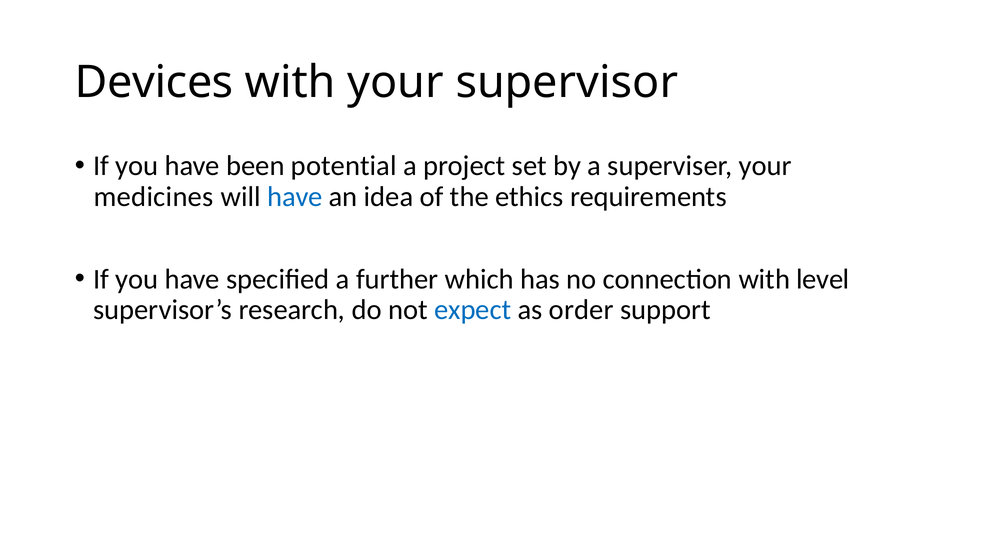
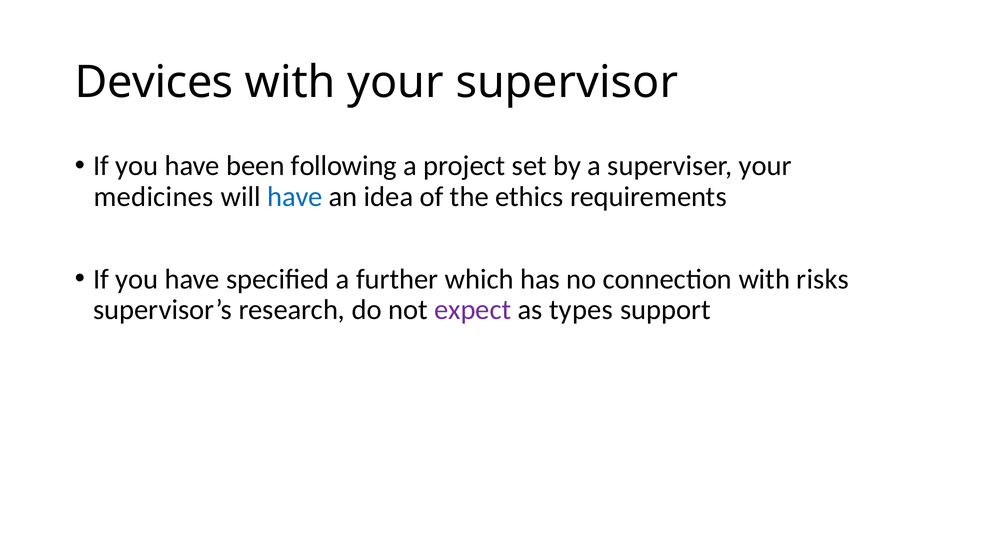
potential: potential -> following (344, 166)
level: level -> risks (823, 279)
expect colour: blue -> purple (473, 310)
order: order -> types (581, 310)
